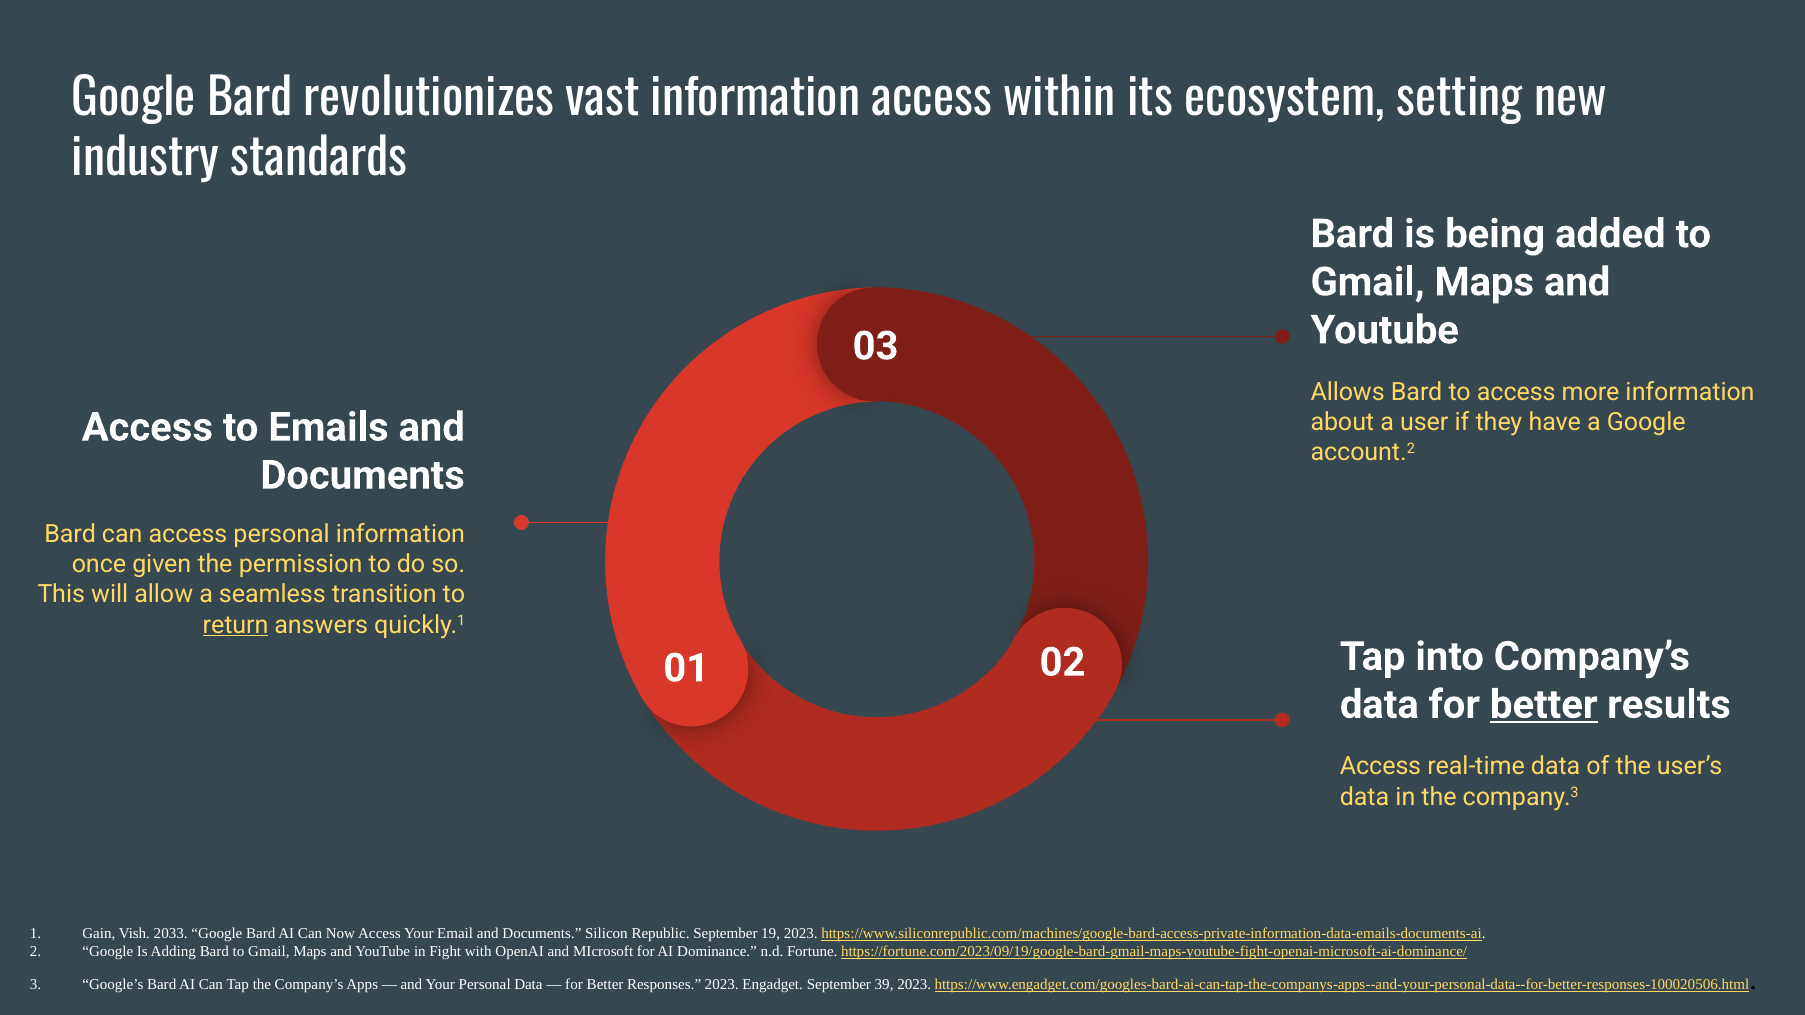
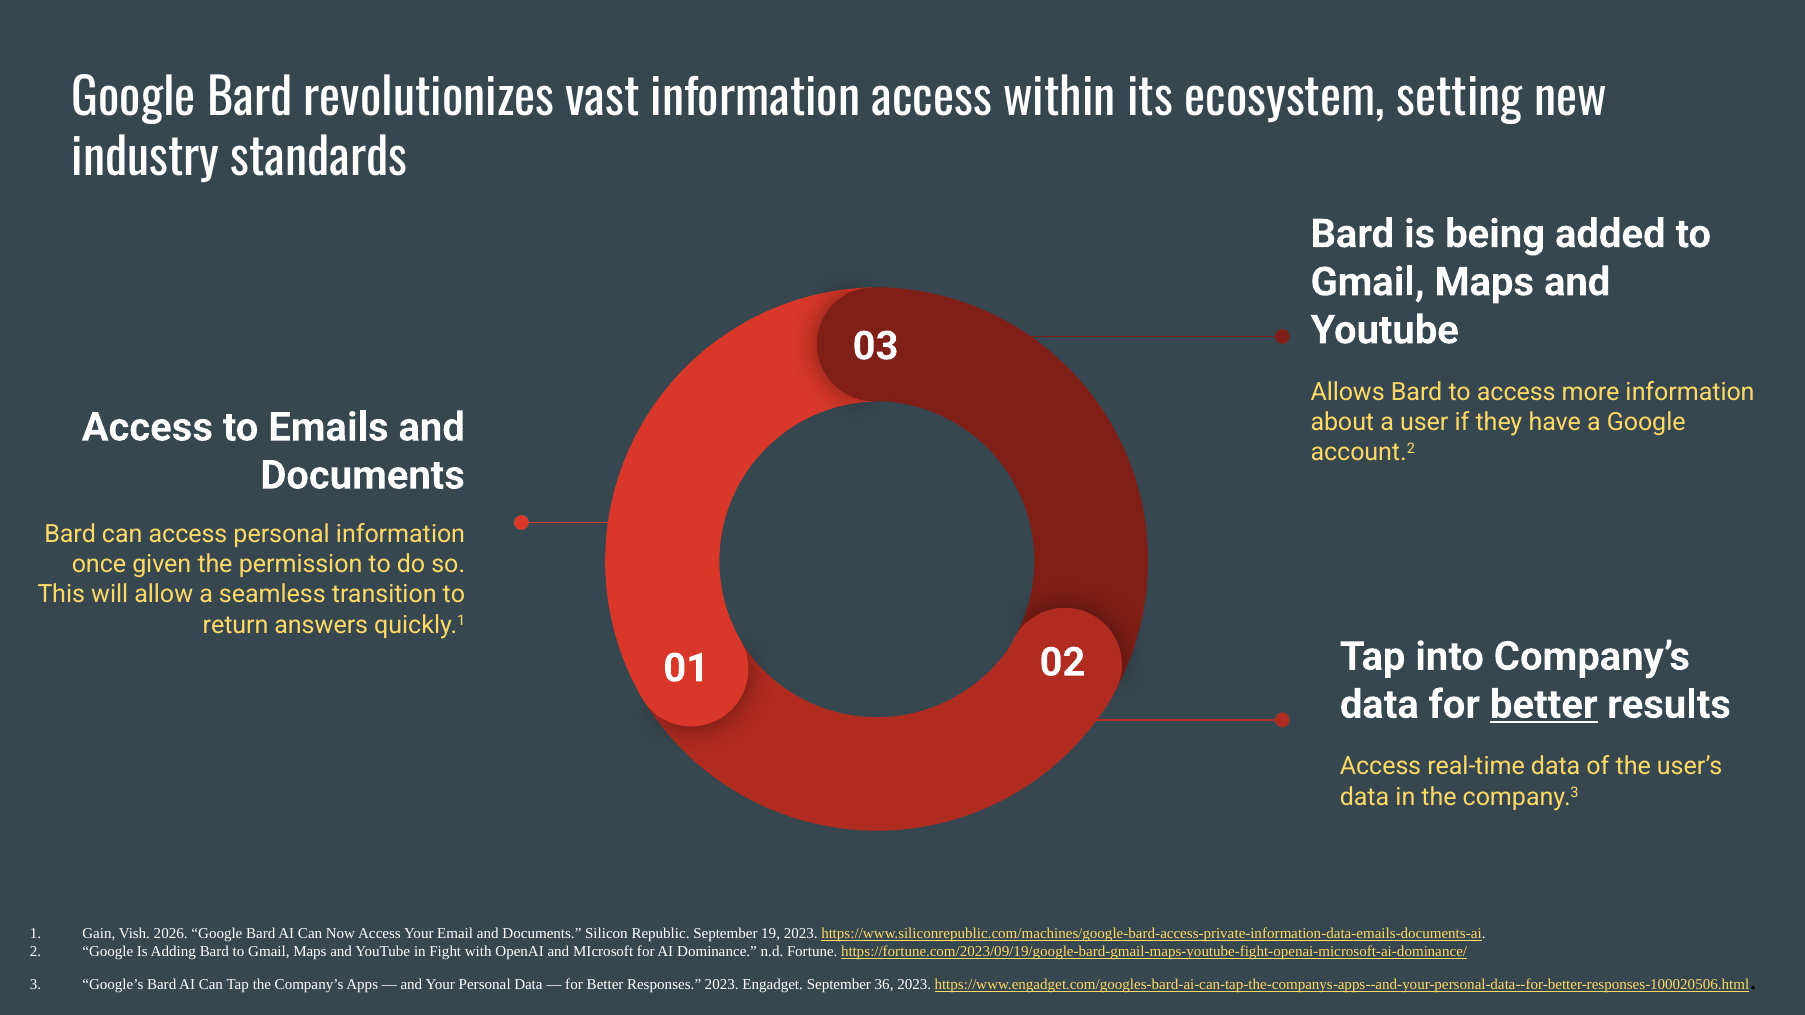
return underline: present -> none (236, 625)
2033: 2033 -> 2026 (171, 934)
39: 39 -> 36 (884, 985)
